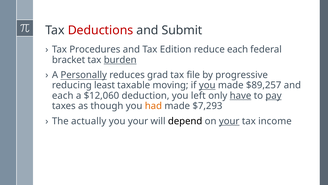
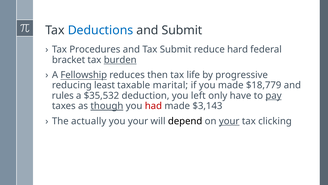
Deductions colour: red -> blue (101, 30)
Tax Edition: Edition -> Submit (176, 49)
reduce each: each -> hard (238, 49)
Personally: Personally -> Fellowship (84, 75)
grad: grad -> then (158, 75)
file: file -> life (193, 75)
moving: moving -> marital (170, 85)
you underline: present -> none (207, 85)
$89,257: $89,257 -> $18,779 (264, 85)
each: each -> rules (63, 95)
$12,060: $12,060 -> $35,532 (101, 95)
have underline: present -> none (241, 95)
though underline: none -> present (107, 106)
had colour: orange -> red (153, 106)
$7,293: $7,293 -> $3,143 (207, 106)
income: income -> clicking (275, 121)
